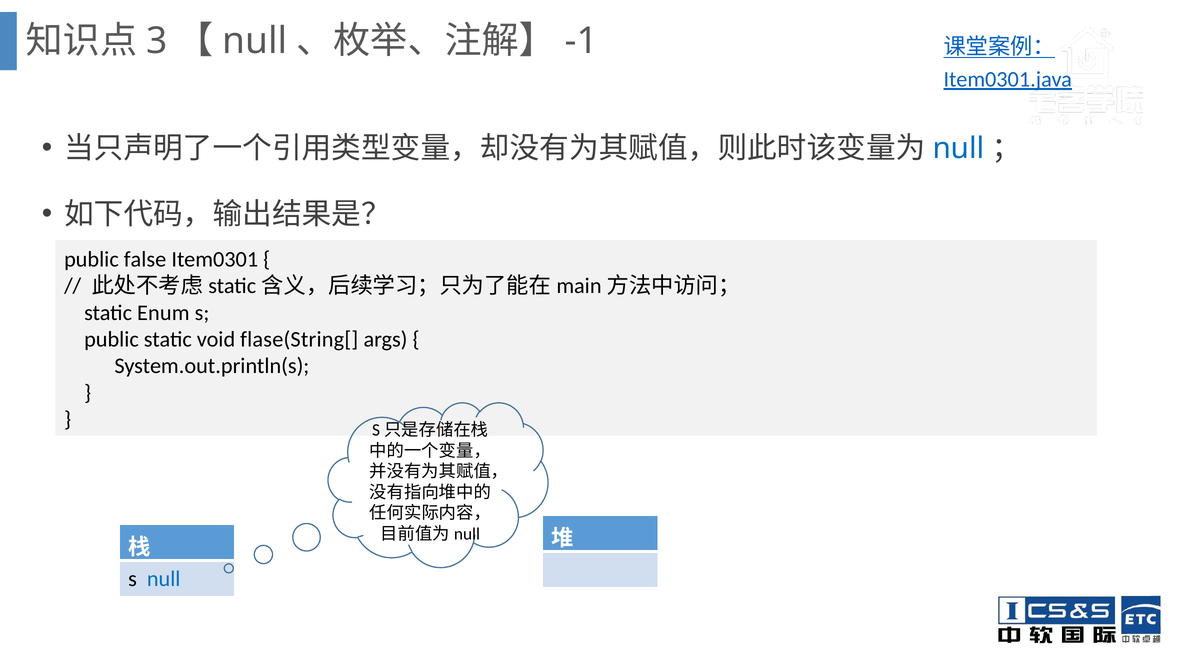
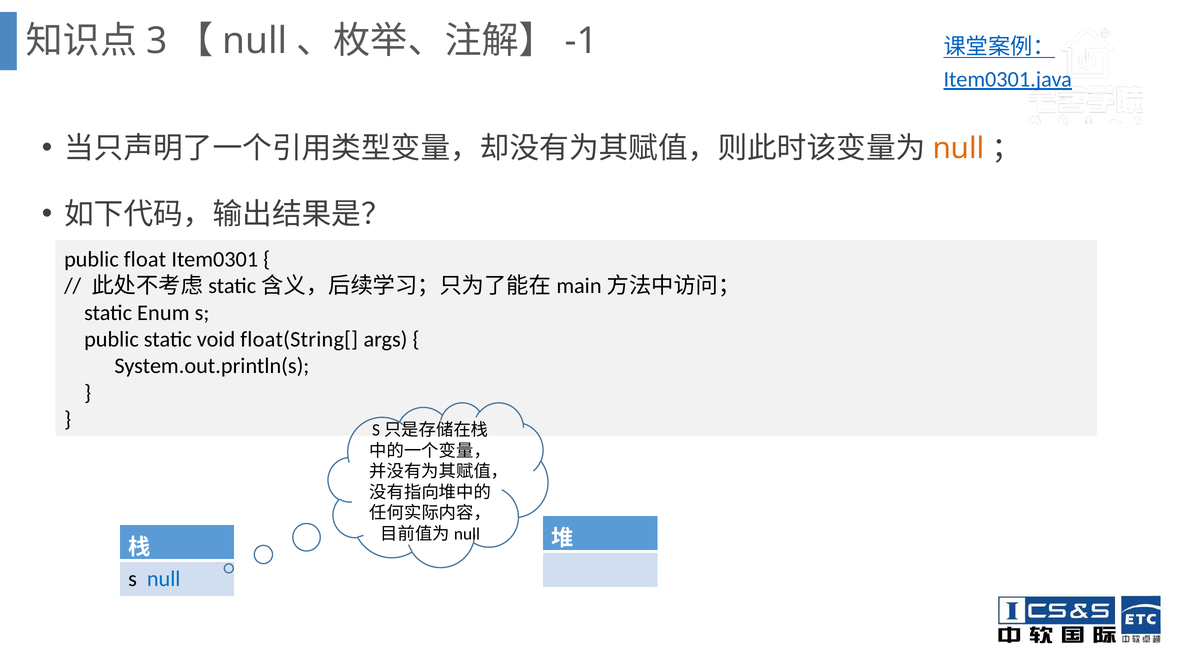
null colour: blue -> orange (958, 149)
false: false -> float (145, 259)
flase(String[: flase(String[ -> float(String[ (299, 340)
